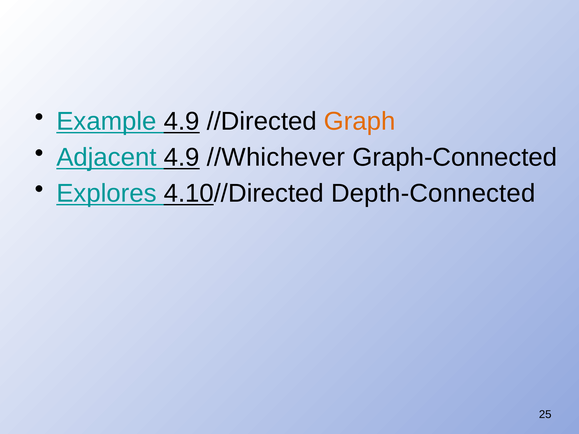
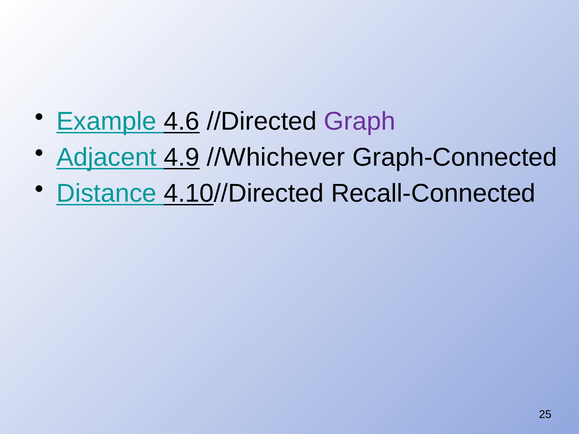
Example 4.9: 4.9 -> 4.6 (182, 121)
Graph colour: orange -> purple (360, 121)
Explores: Explores -> Distance (107, 194)
Depth-Connected: Depth-Connected -> Recall-Connected (433, 194)
